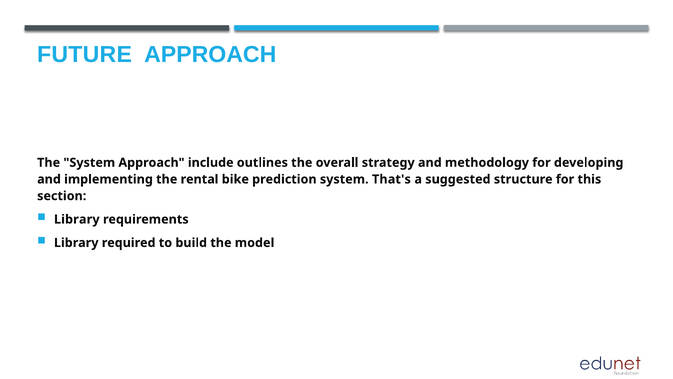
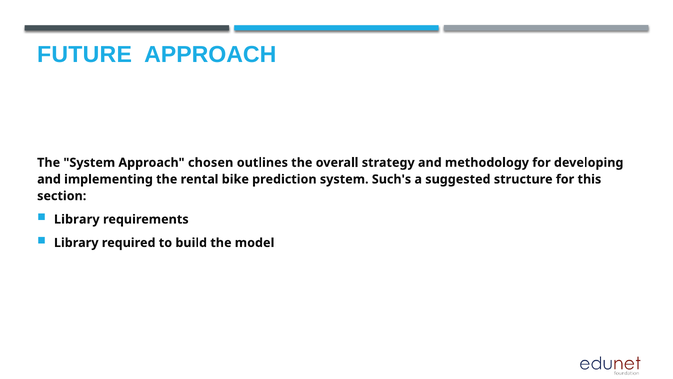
include: include -> chosen (211, 162)
That's: That's -> Such's (391, 179)
